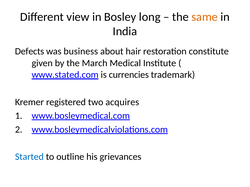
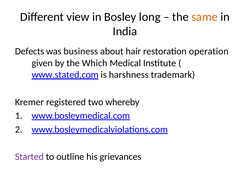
constitute: constitute -> operation (209, 52)
March: March -> Which (95, 63)
currencies: currencies -> harshness (129, 75)
acquires: acquires -> whereby (122, 102)
Started colour: blue -> purple (29, 157)
